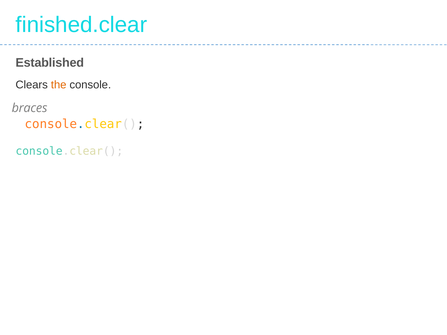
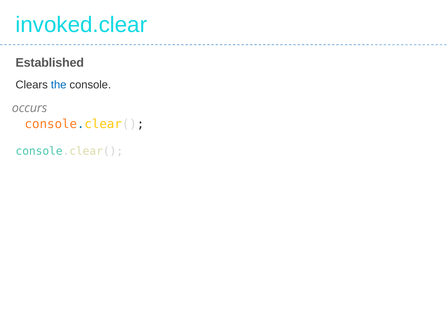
finished.clear: finished.clear -> invoked.clear (81, 25)
the colour: orange -> blue (59, 85)
braces: braces -> occurs (30, 108)
